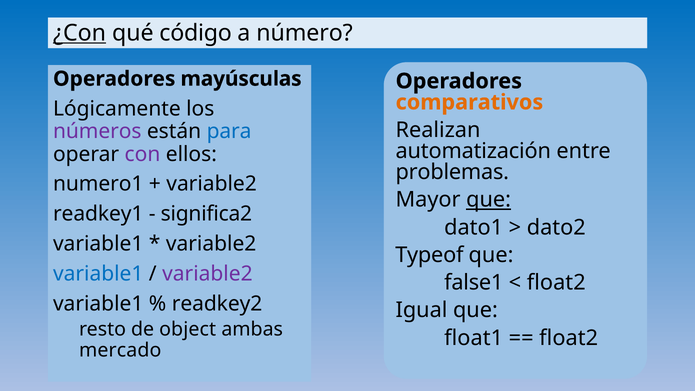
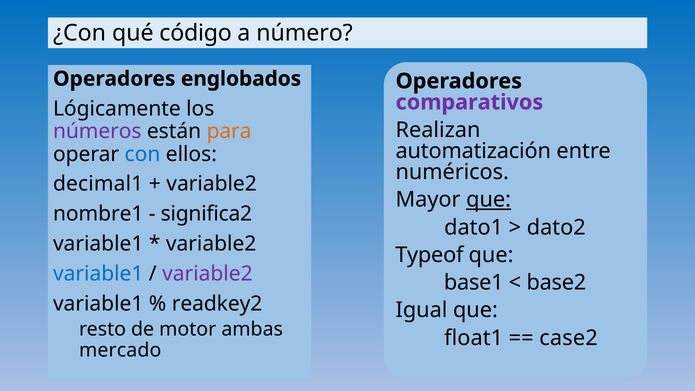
¿Con underline: present -> none (80, 33)
mayúsculas: mayúsculas -> englobados (241, 79)
comparativos colour: orange -> purple (469, 102)
para colour: blue -> orange (229, 131)
con colour: purple -> blue (142, 154)
problemas: problemas -> numéricos (452, 172)
numero1: numero1 -> decimal1 (98, 184)
readkey1: readkey1 -> nombre1 (98, 214)
false1: false1 -> base1 (474, 283)
float2: float2 -> base2 (556, 283)
object: object -> motor (188, 329)
float2: float2 -> case2 (569, 338)
